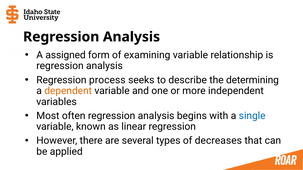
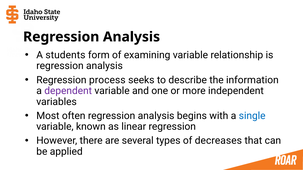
assigned: assigned -> students (65, 55)
determining: determining -> information (252, 80)
dependent colour: orange -> purple (68, 91)
